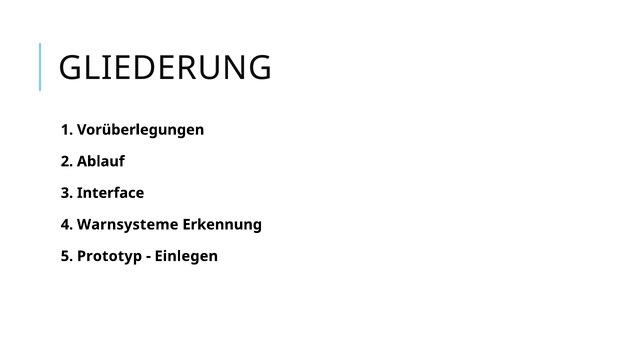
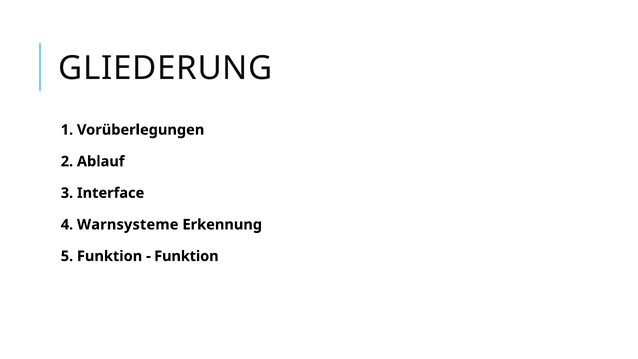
5 Prototyp: Prototyp -> Funktion (110, 256)
Einlegen: Einlegen -> Funktion (186, 256)
